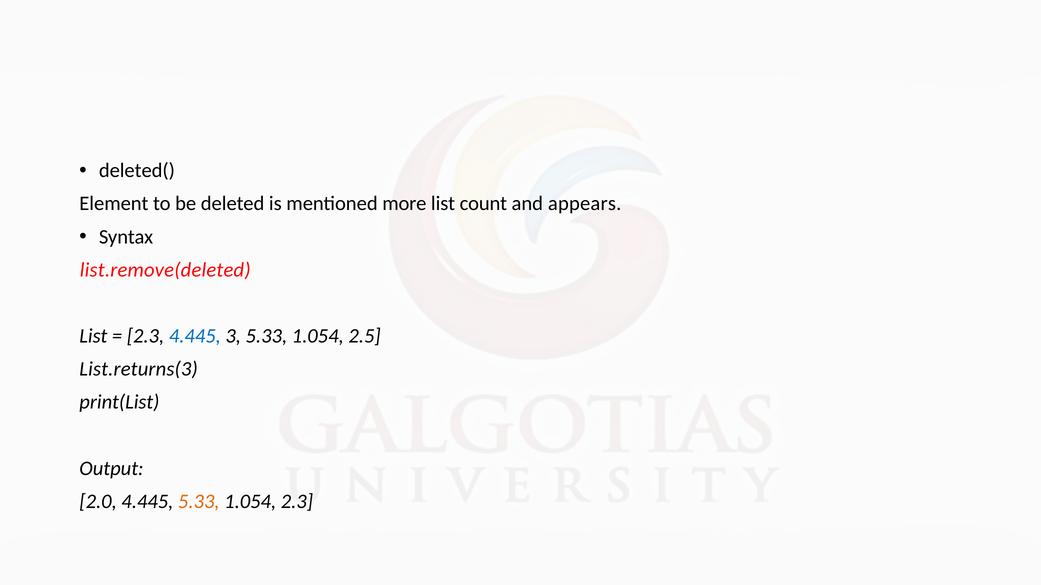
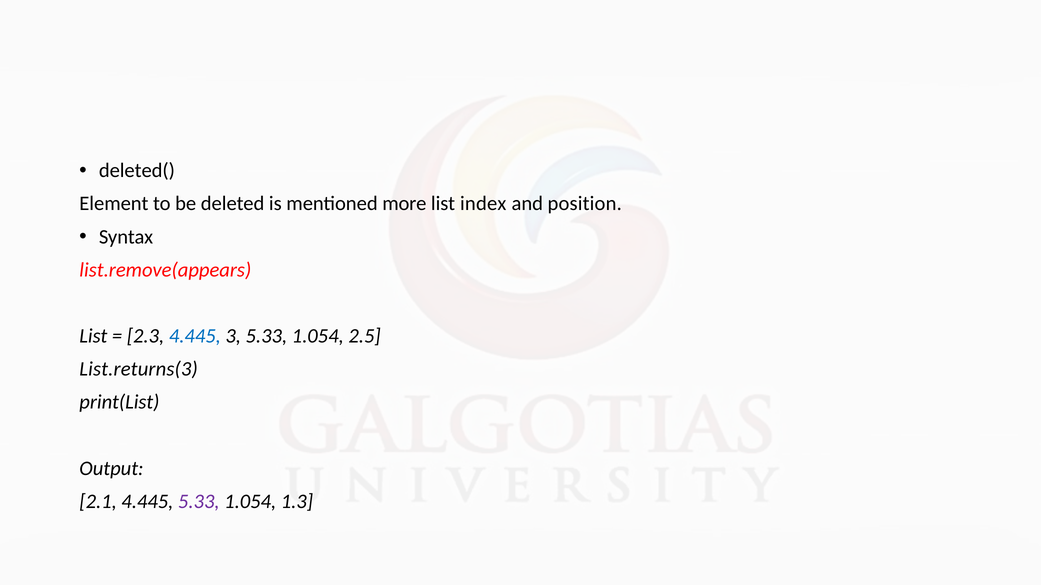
count: count -> index (483, 204)
appears: appears -> position (585, 204)
list.remove(deleted: list.remove(deleted -> list.remove(appears (165, 270)
2.0: 2.0 -> 2.1 (98, 502)
5.33 colour: orange -> purple (199, 502)
1.054 2.3: 2.3 -> 1.3 (297, 502)
